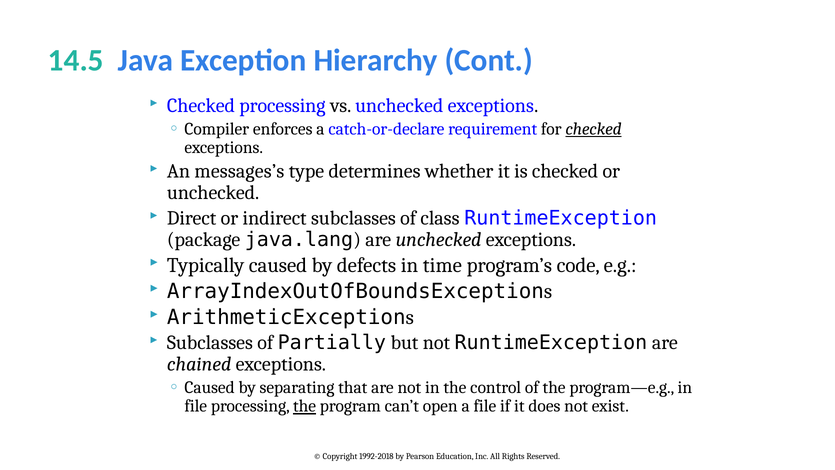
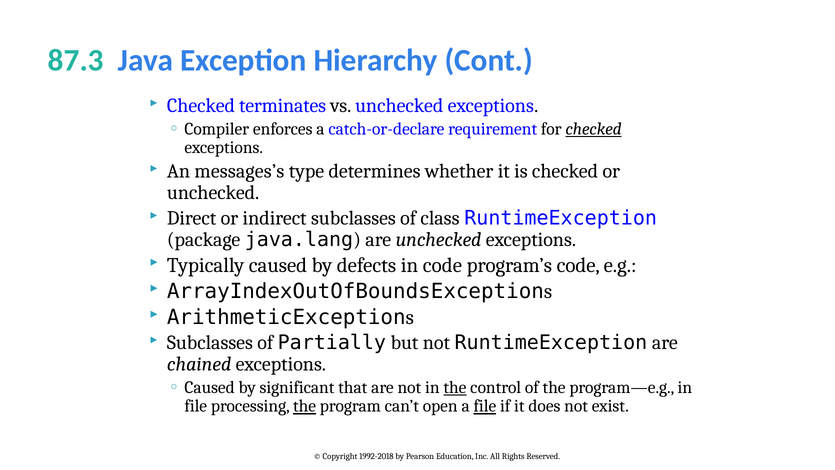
14.5: 14.5 -> 87.3 (76, 60)
Checked processing: processing -> terminates (283, 106)
in time: time -> code (442, 265)
separating: separating -> significant (297, 387)
the underline: none -> present (455, 387)
file underline: none -> present (485, 406)
